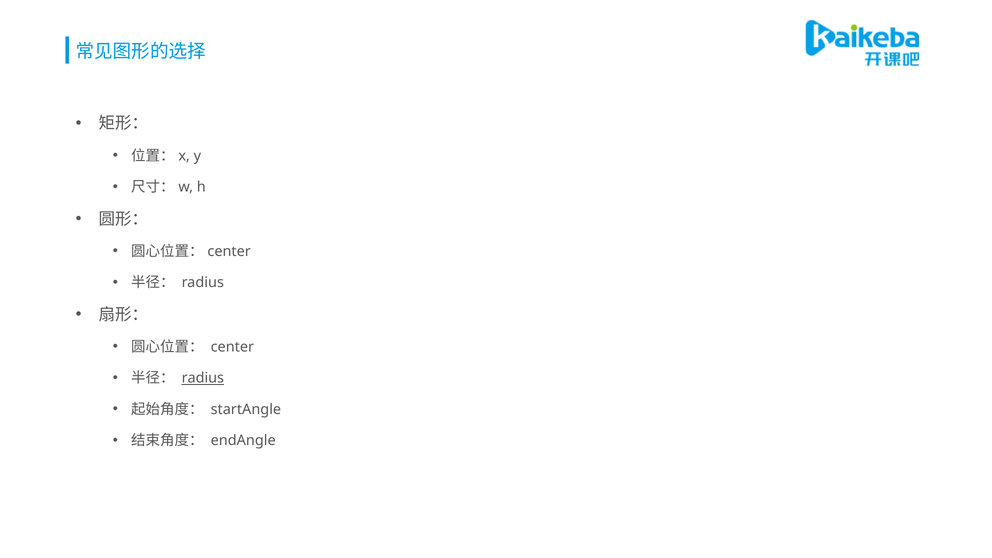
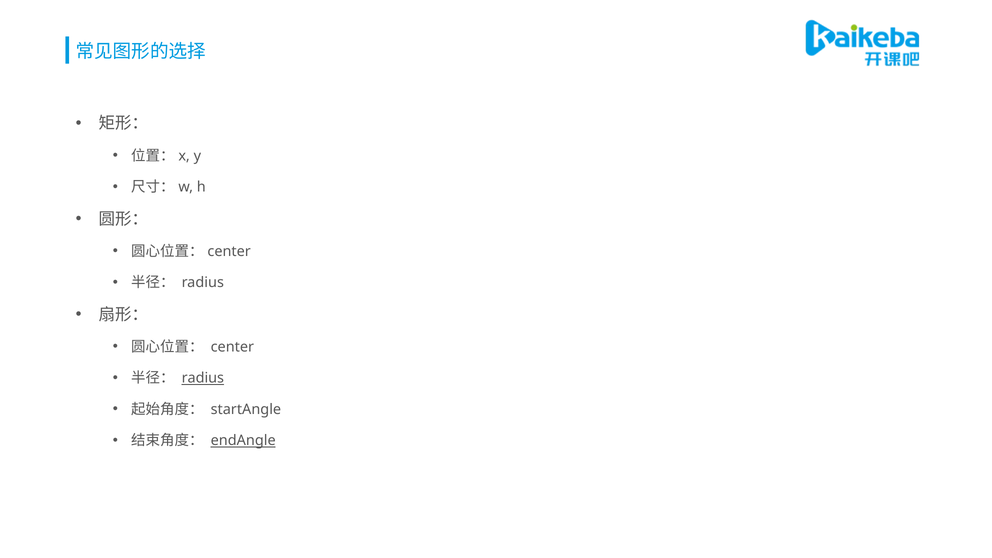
endAngle underline: none -> present (243, 441)
